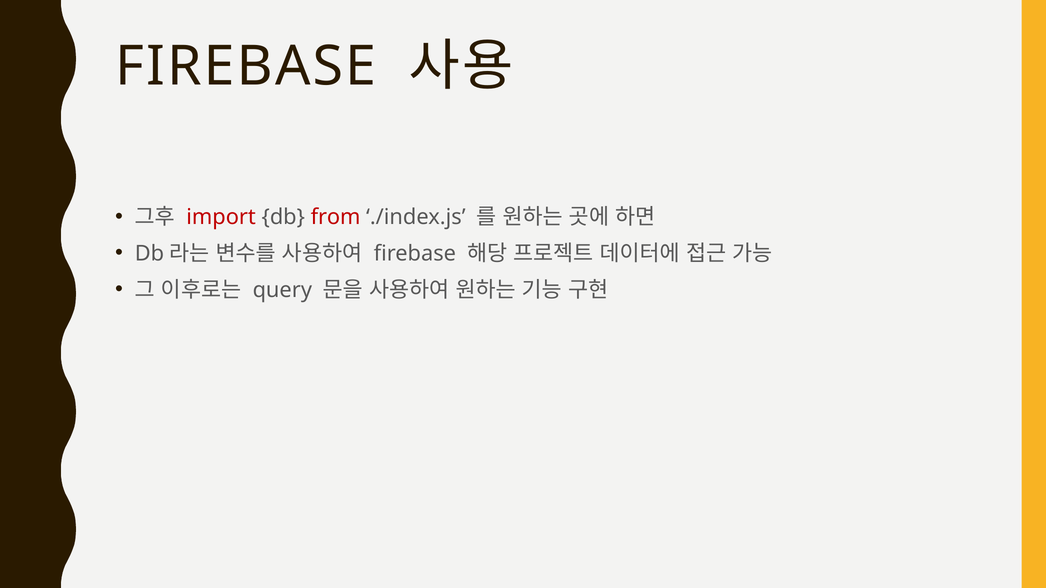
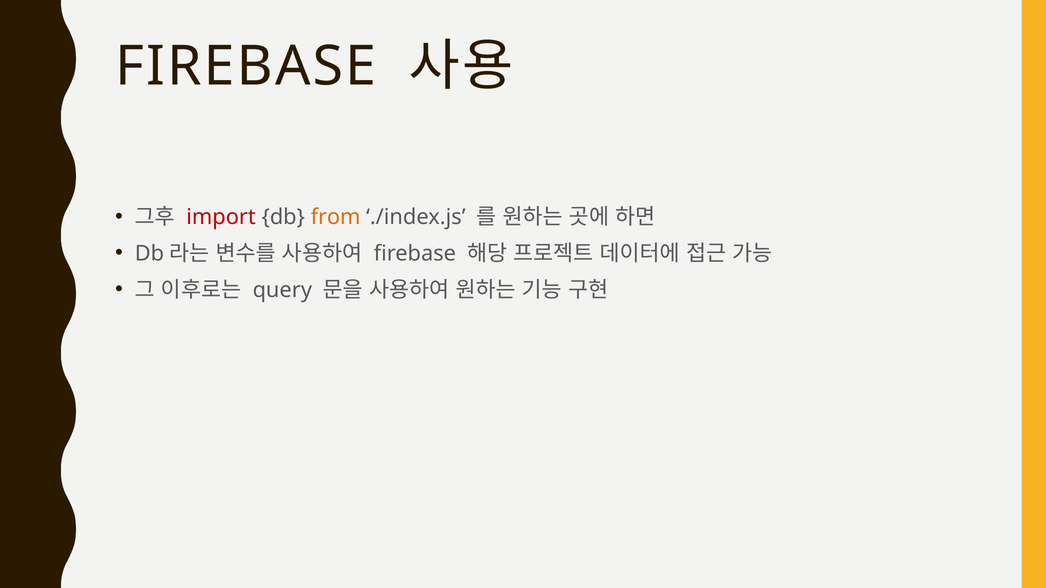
from colour: red -> orange (336, 217)
